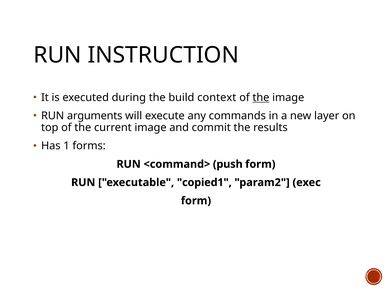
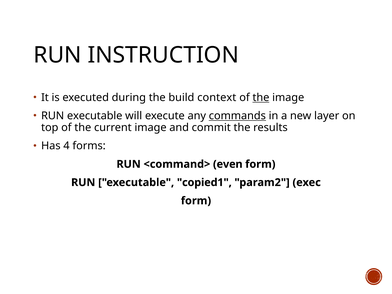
arguments: arguments -> executable (95, 116)
commands underline: none -> present (237, 116)
1: 1 -> 4 (66, 146)
push: push -> even (228, 164)
